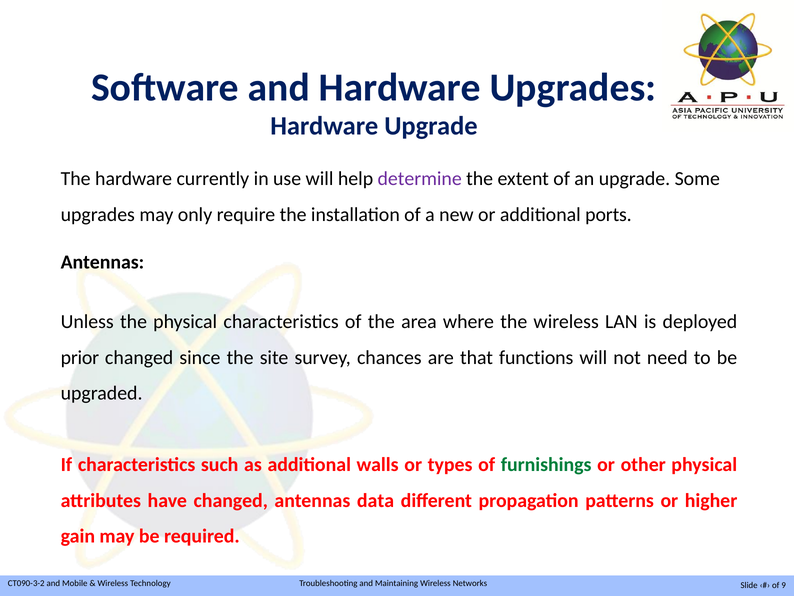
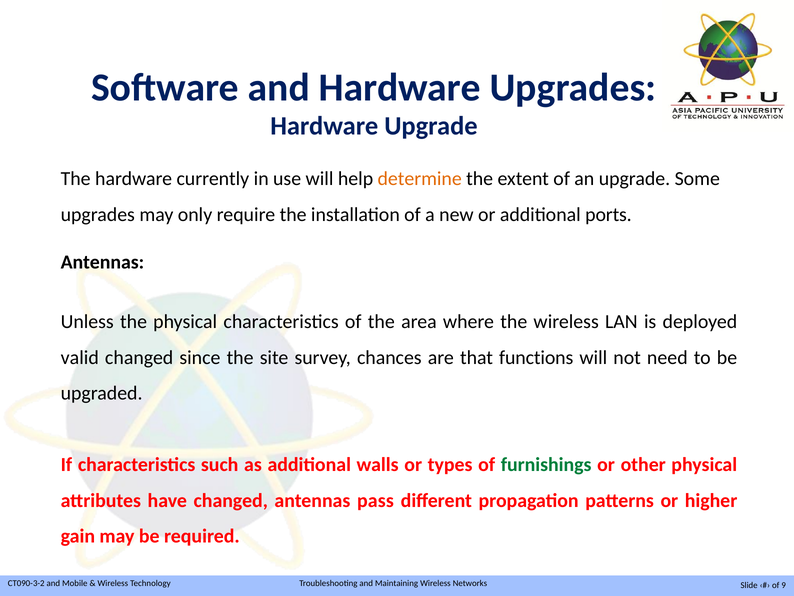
determine colour: purple -> orange (420, 179)
prior: prior -> valid (80, 357)
data: data -> pass (375, 500)
